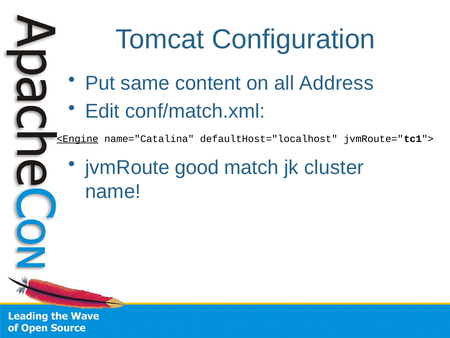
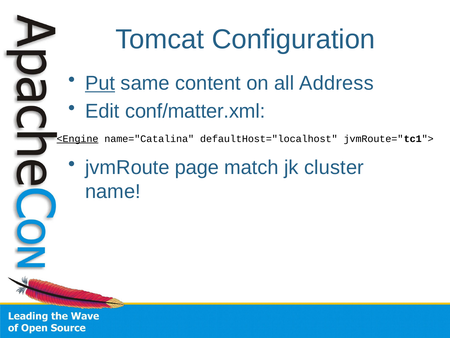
Put underline: none -> present (100, 83)
conf/match.xml: conf/match.xml -> conf/matter.xml (195, 111)
good: good -> page (197, 167)
